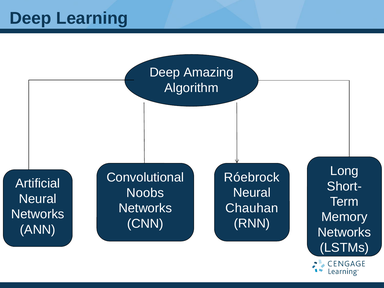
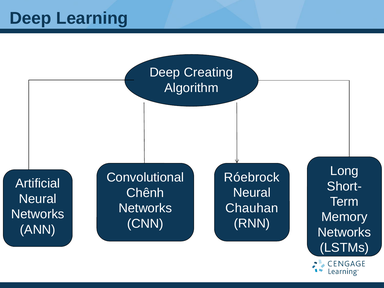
Amazing: Amazing -> Creating (208, 72)
Noobs: Noobs -> Chênh (145, 193)
